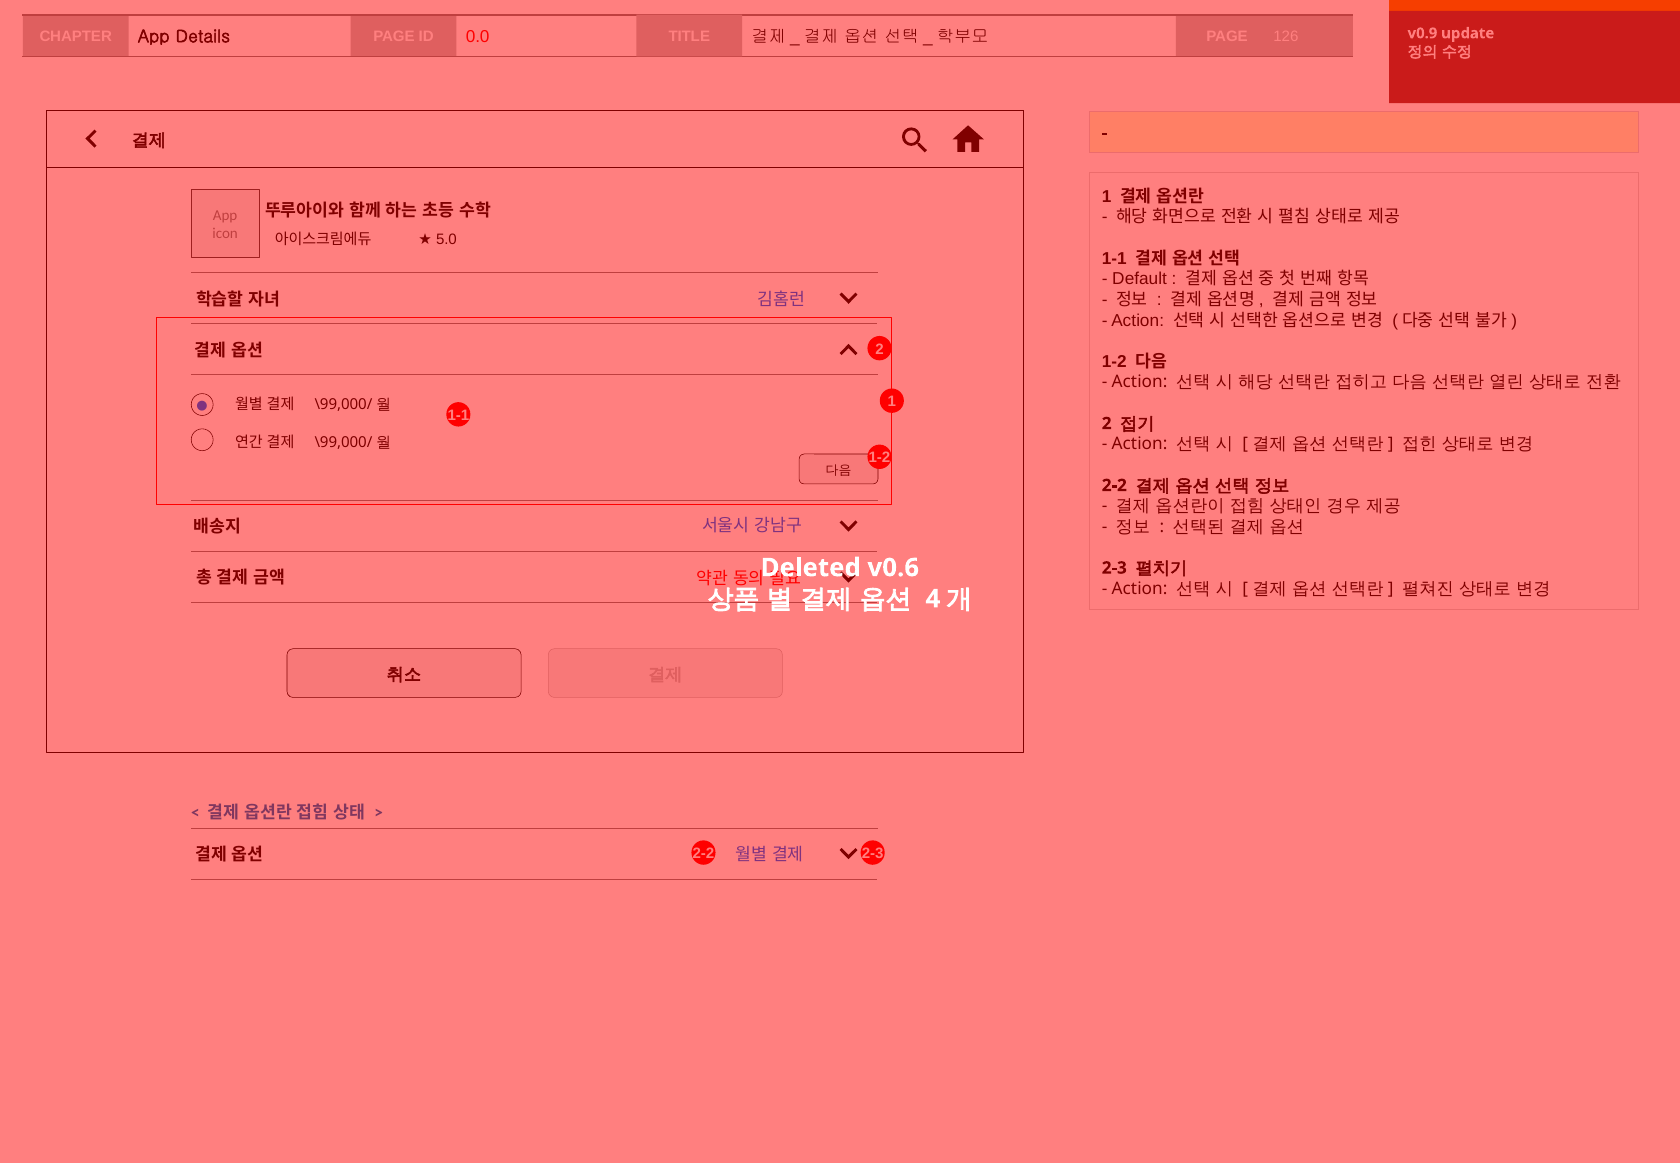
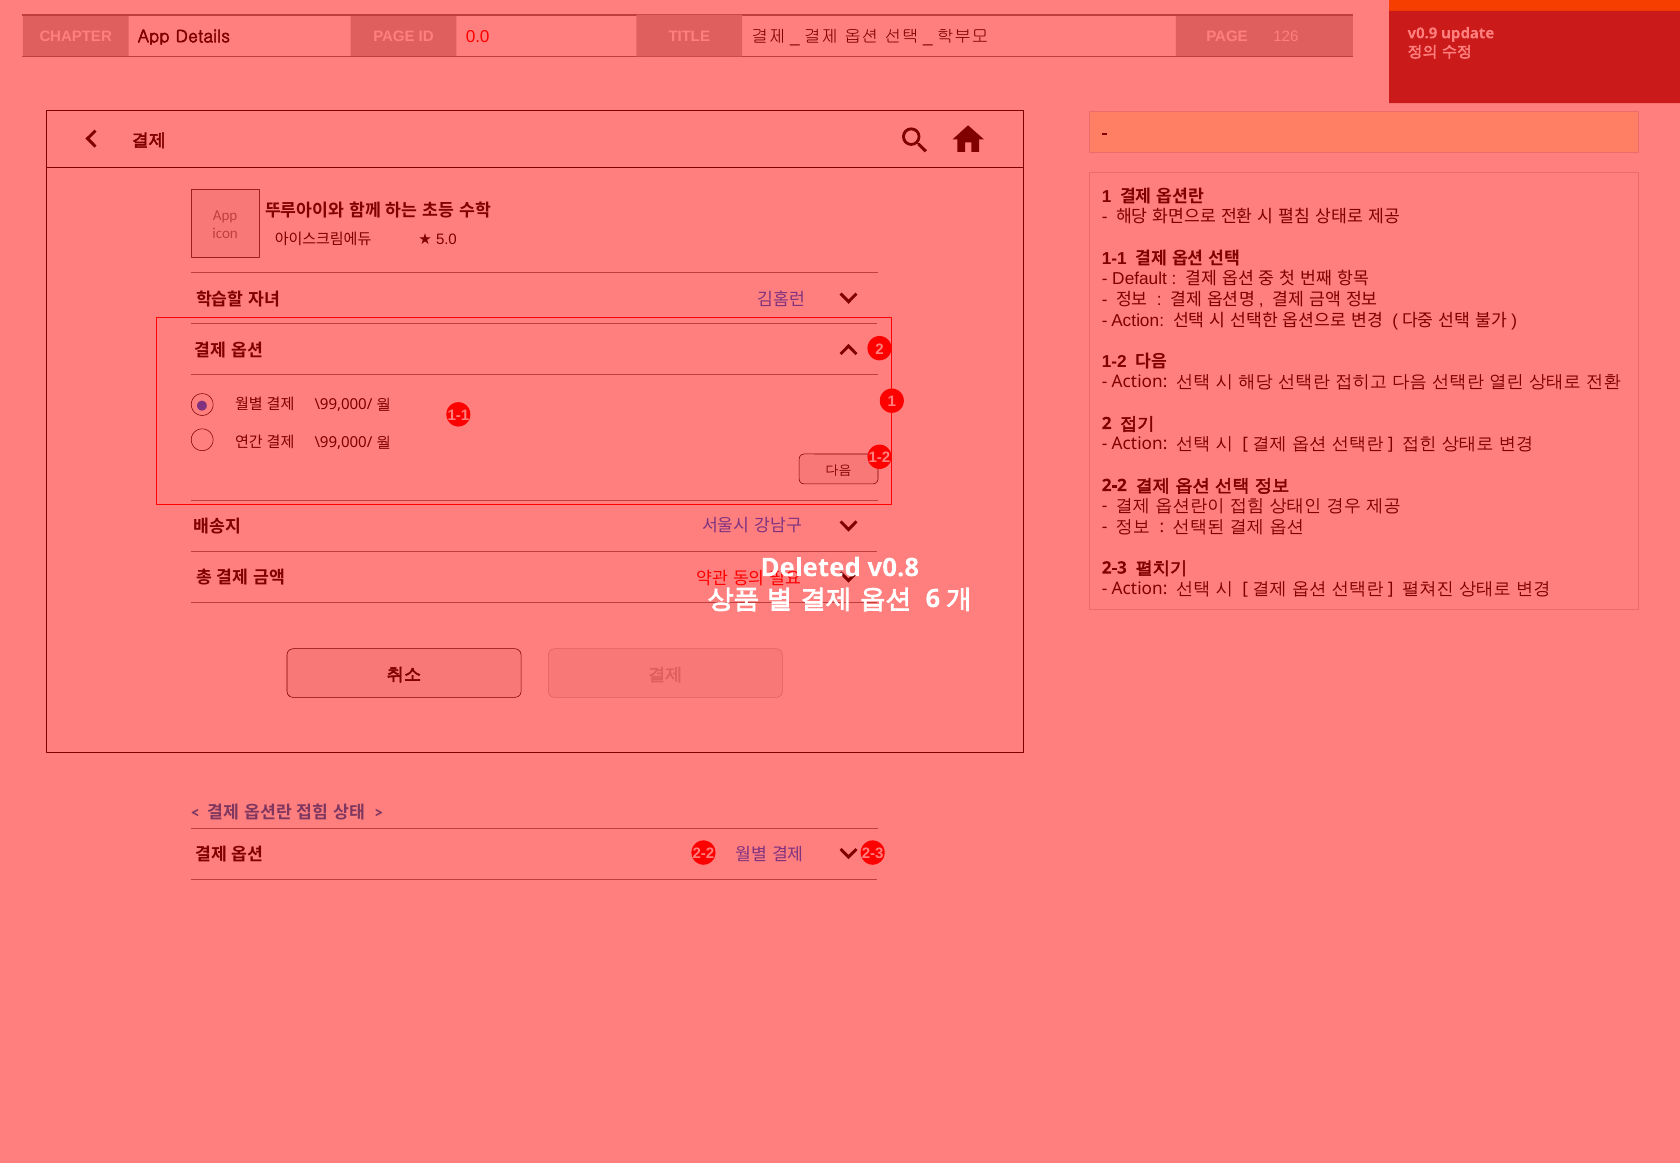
v0.6: v0.6 -> v0.8 (893, 568)
4: 4 -> 6 (933, 599)
